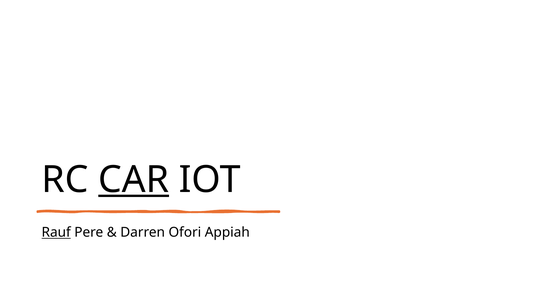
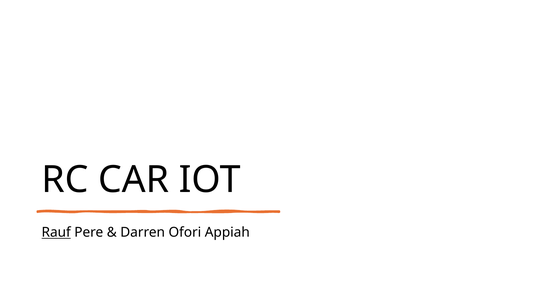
CAR underline: present -> none (134, 179)
